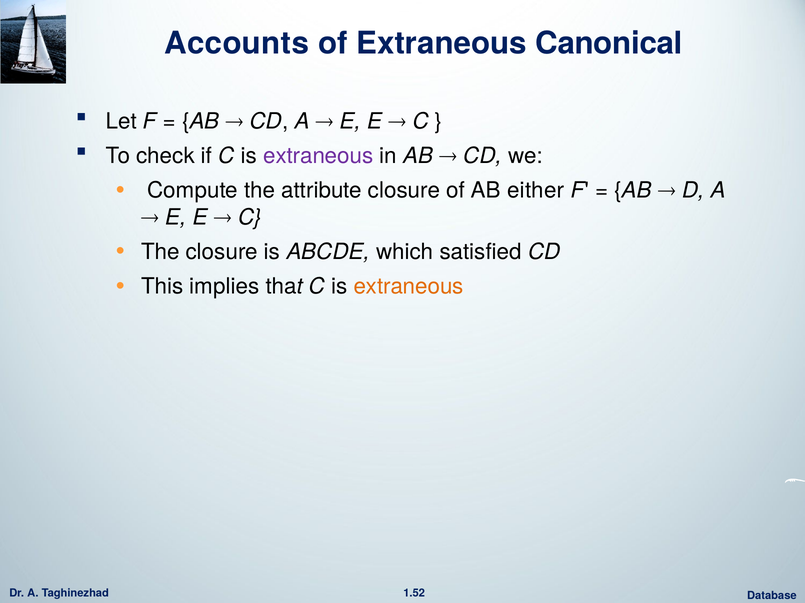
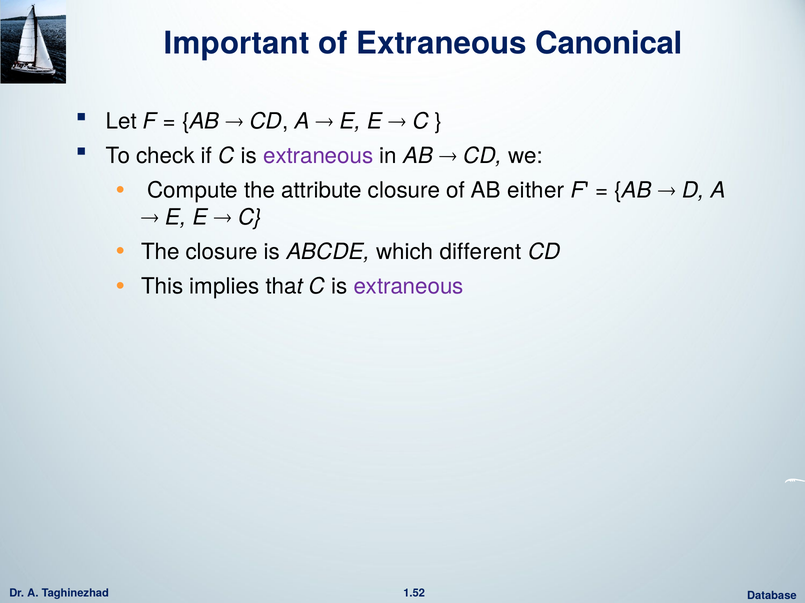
Accounts: Accounts -> Important (237, 43)
satisfied: satisfied -> different (481, 252)
extraneous colour: orange -> purple (409, 287)
